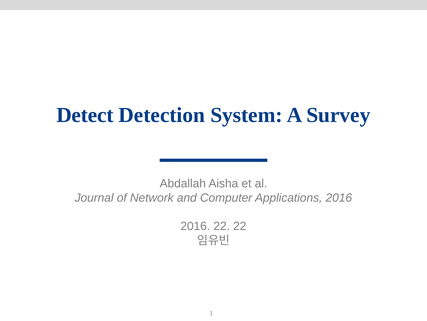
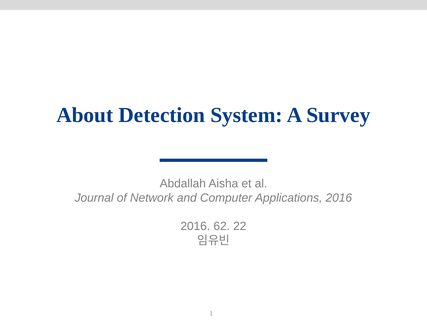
Detect: Detect -> About (85, 115)
2016 22: 22 -> 62 (222, 226)
